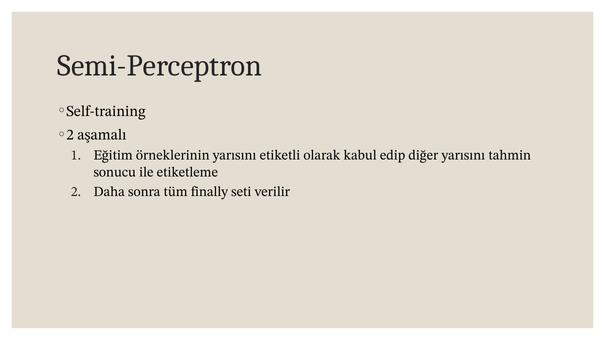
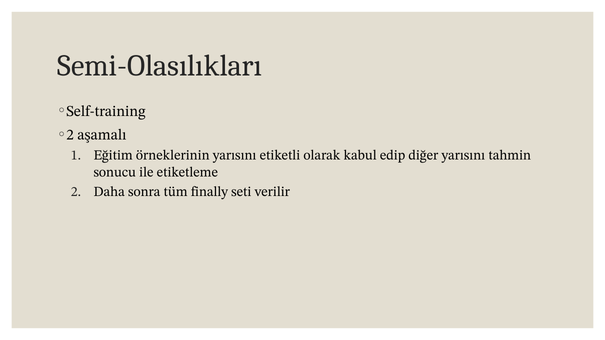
Semi-Perceptron: Semi-Perceptron -> Semi-Olasılıkları (160, 66)
